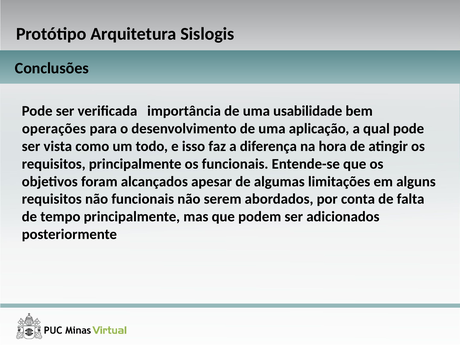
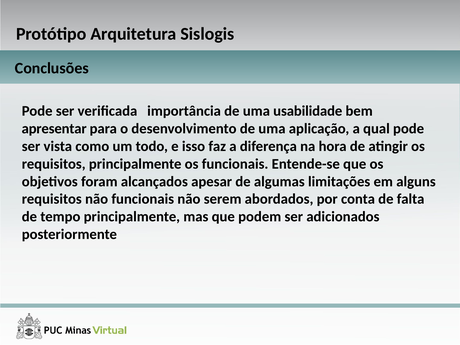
operações: operações -> apresentar (54, 129)
